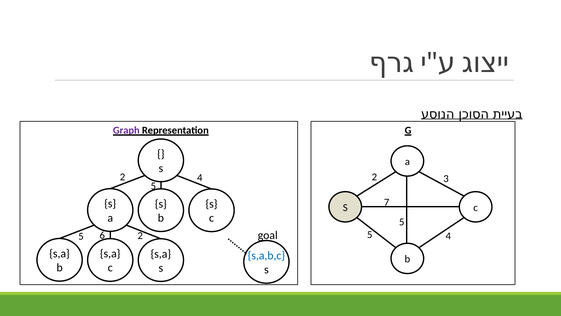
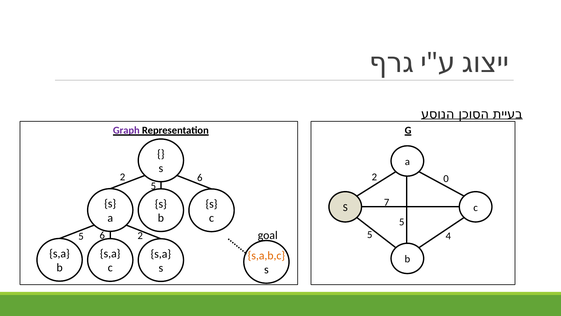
4: 4 -> 6 (200, 177)
3: 3 -> 0 (446, 178)
s,a,b,c colour: blue -> orange (266, 255)
